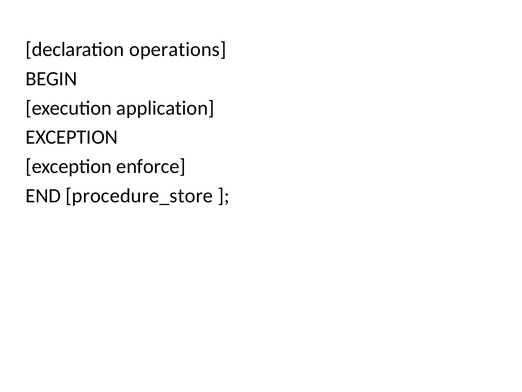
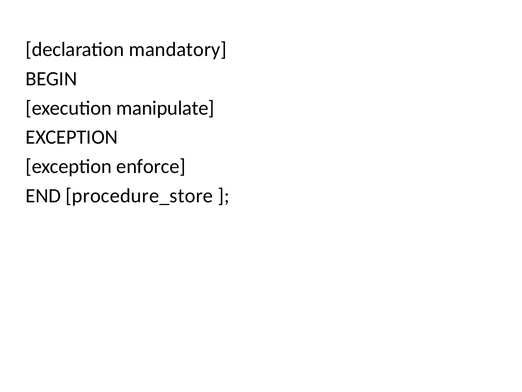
operations: operations -> mandatory (178, 50)
application: application -> manipulate (165, 108)
